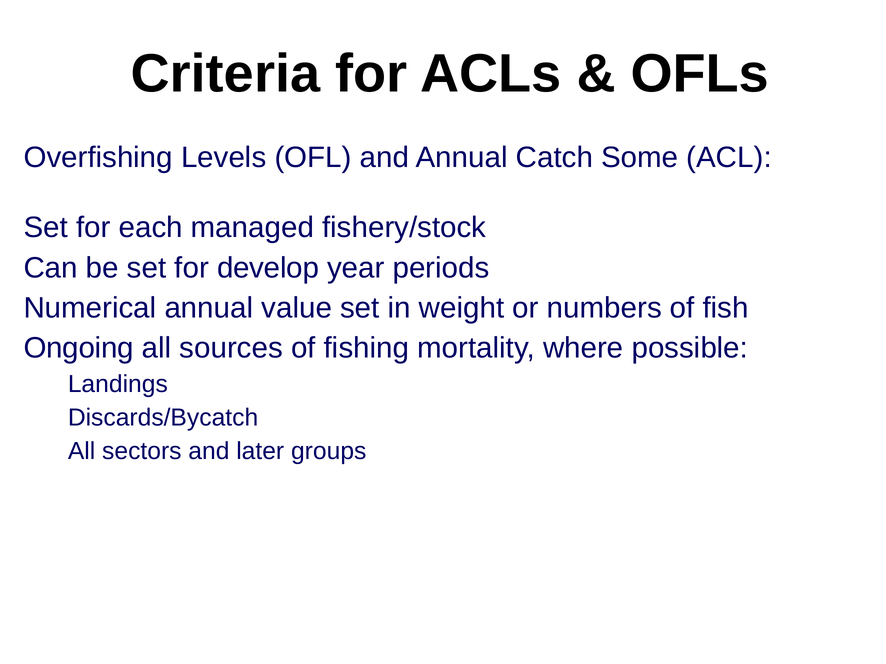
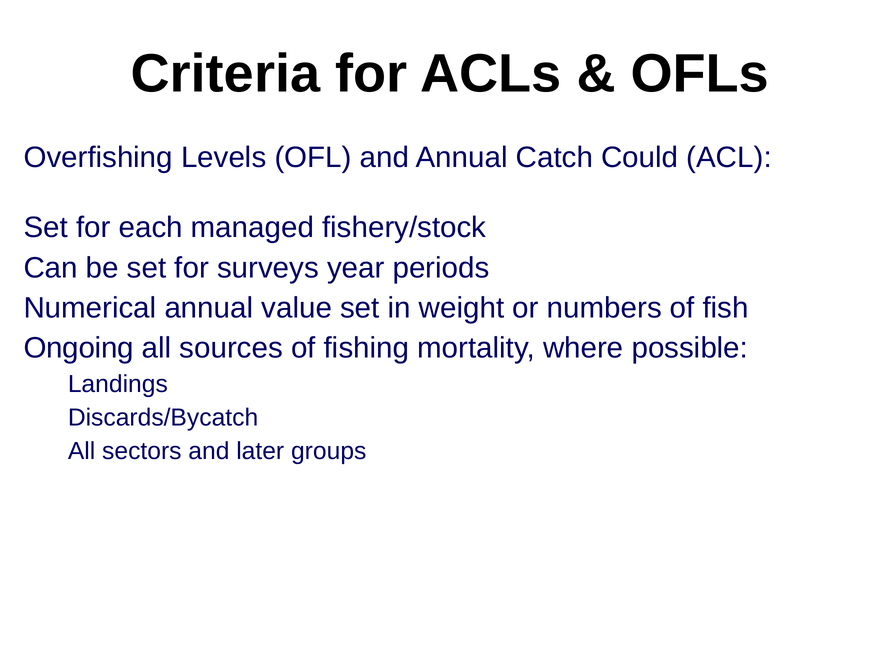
Some: Some -> Could (640, 158)
develop: develop -> surveys (268, 268)
